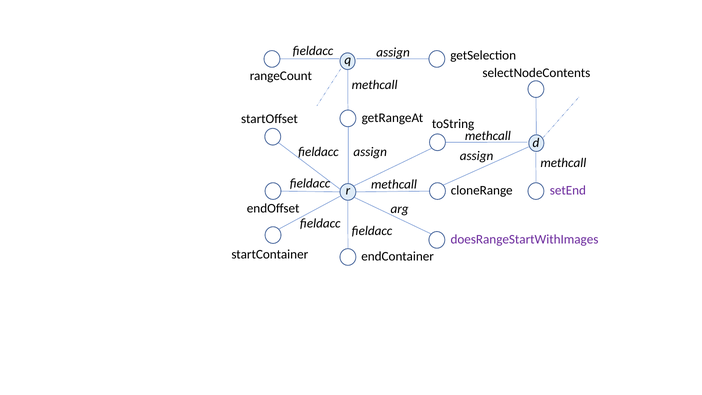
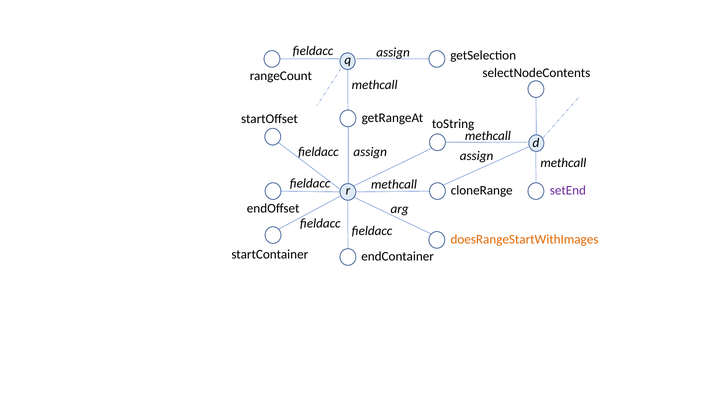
doesRangeStartWithImages colour: purple -> orange (524, 239)
